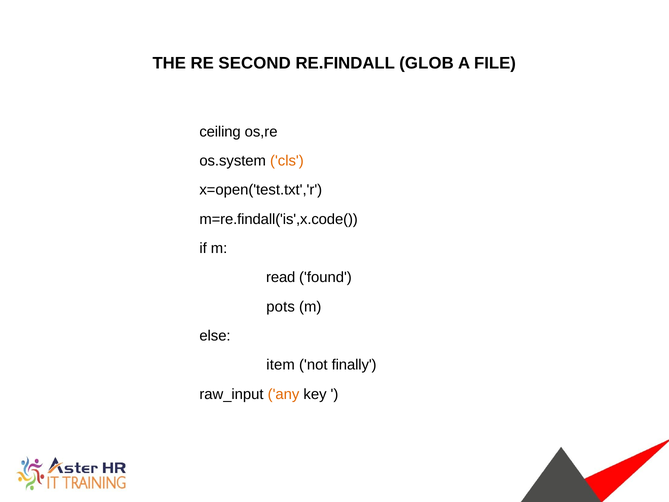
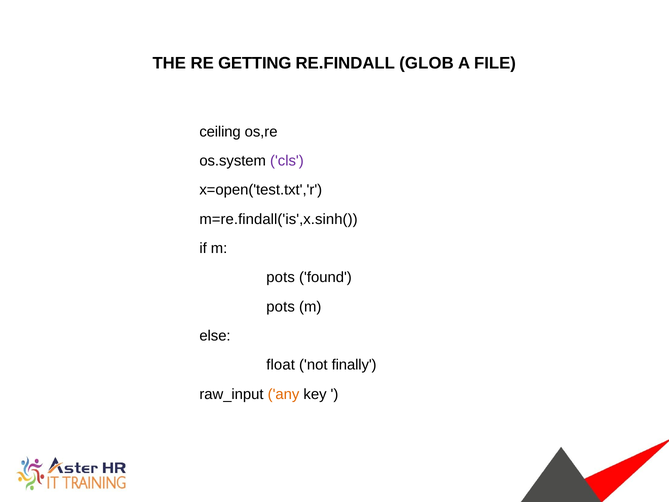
SECOND: SECOND -> GETTING (255, 63)
cls colour: orange -> purple (287, 161)
m=re.findall('is',x.code(: m=re.findall('is',x.code( -> m=re.findall('is',x.sinh( (279, 219)
read: read -> pots (281, 277)
item: item -> float (281, 365)
